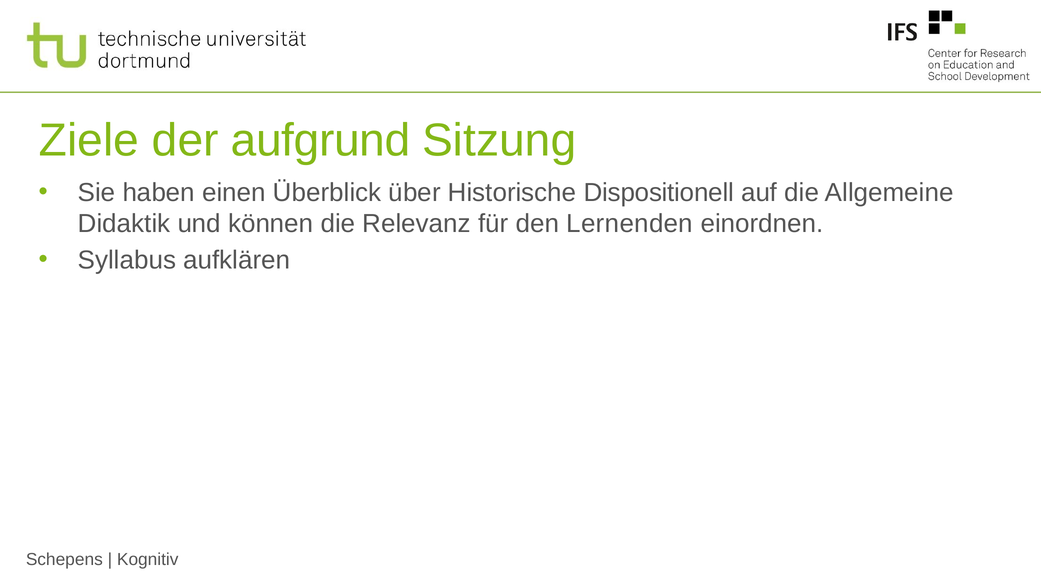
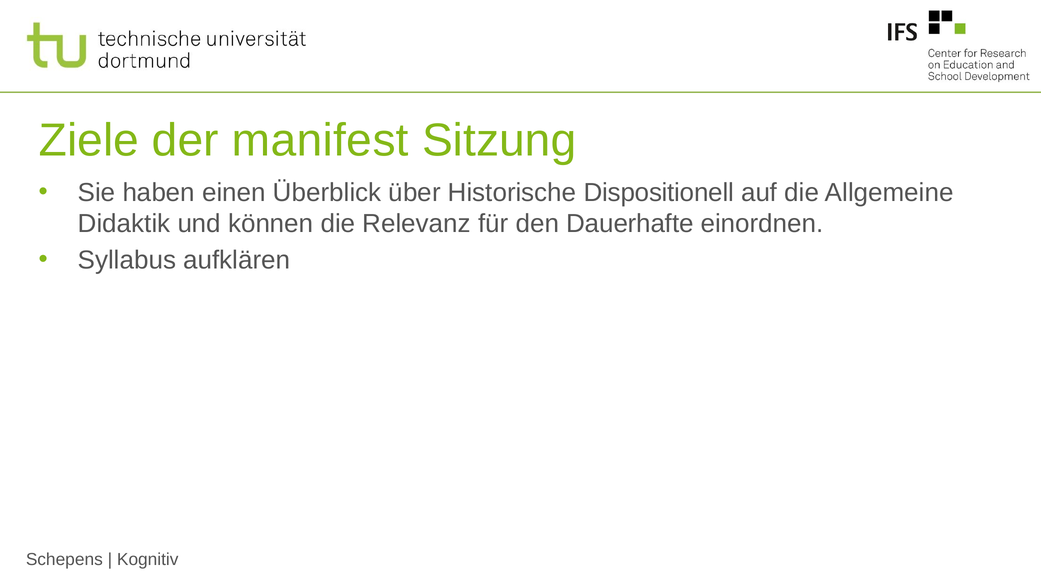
aufgrund: aufgrund -> manifest (320, 140)
Lernenden: Lernenden -> Dauerhafte (630, 224)
